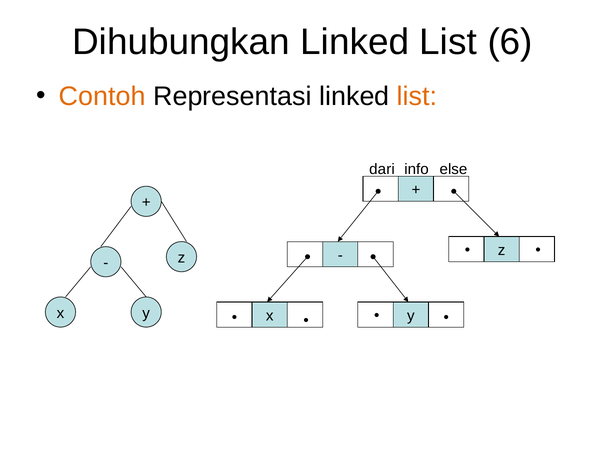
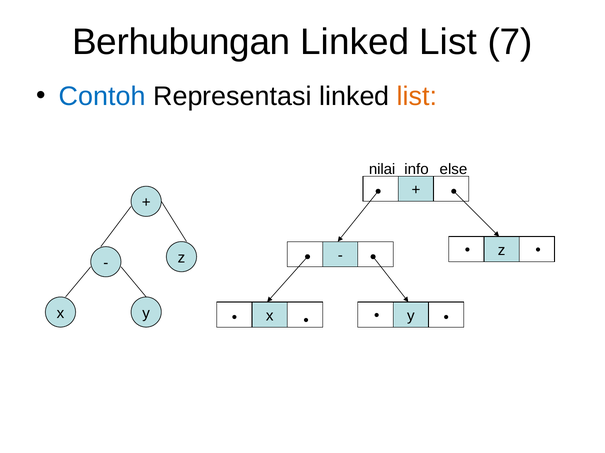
Dihubungkan: Dihubungkan -> Berhubungan (181, 42)
6: 6 -> 7 (510, 42)
Contoh colour: orange -> blue (102, 97)
dari: dari -> nilai (382, 169)
